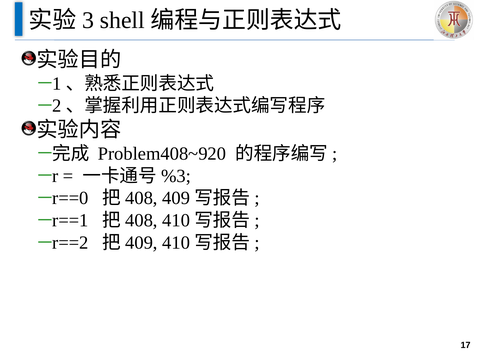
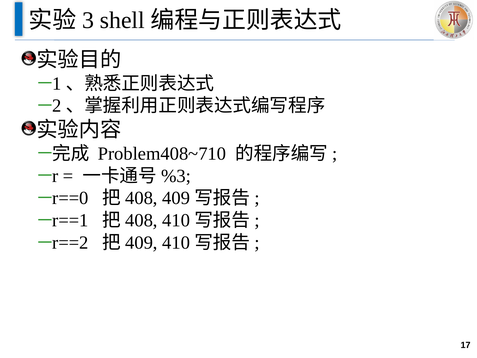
Problem408~920: Problem408~920 -> Problem408~710 (162, 153)
